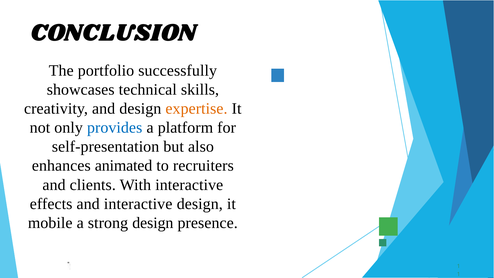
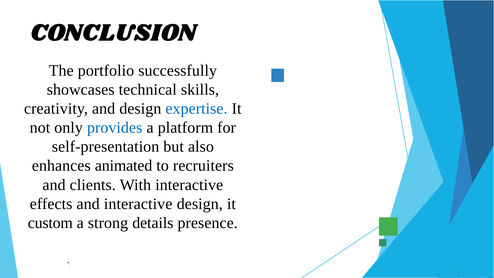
expertise colour: orange -> blue (196, 109)
mobile: mobile -> custom (50, 223)
strong design: design -> details (153, 223)
